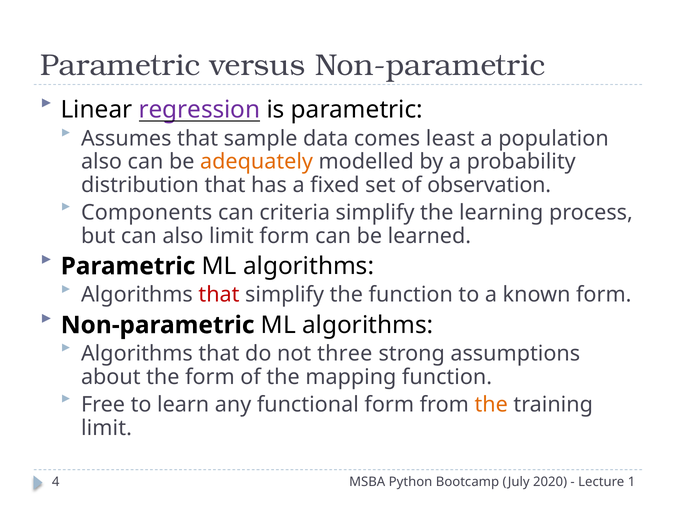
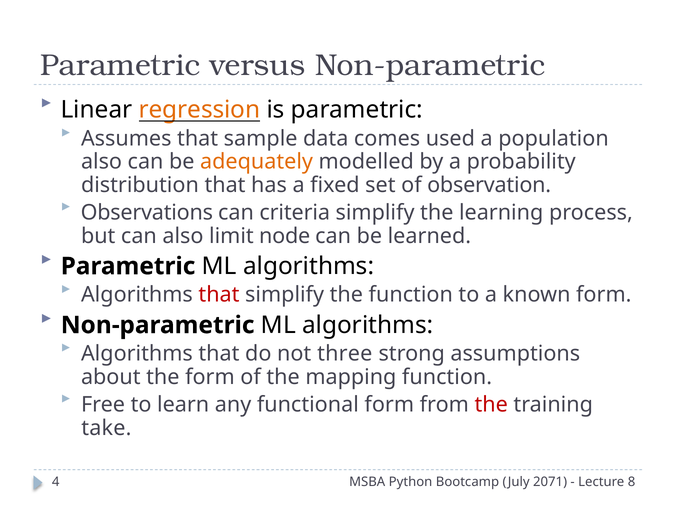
regression colour: purple -> orange (199, 110)
least: least -> used (450, 138)
Components: Components -> Observations (147, 213)
limit form: form -> node (285, 236)
the colour: orange -> red (491, 405)
limit: limit -> take (106, 428)
2020: 2020 -> 2071 (550, 482)
1: 1 -> 8 (632, 482)
